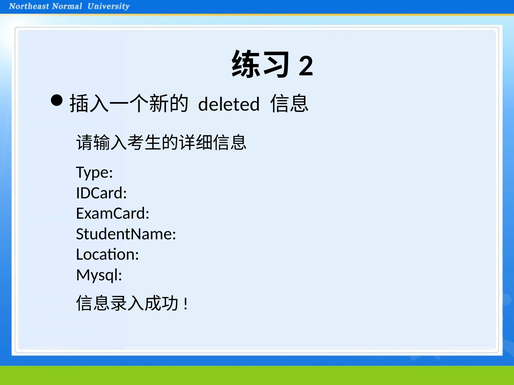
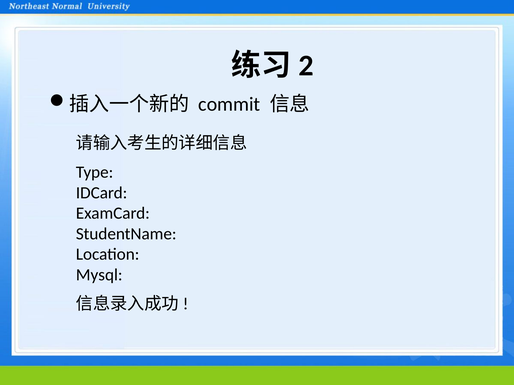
deleted: deleted -> commit (229, 104)
